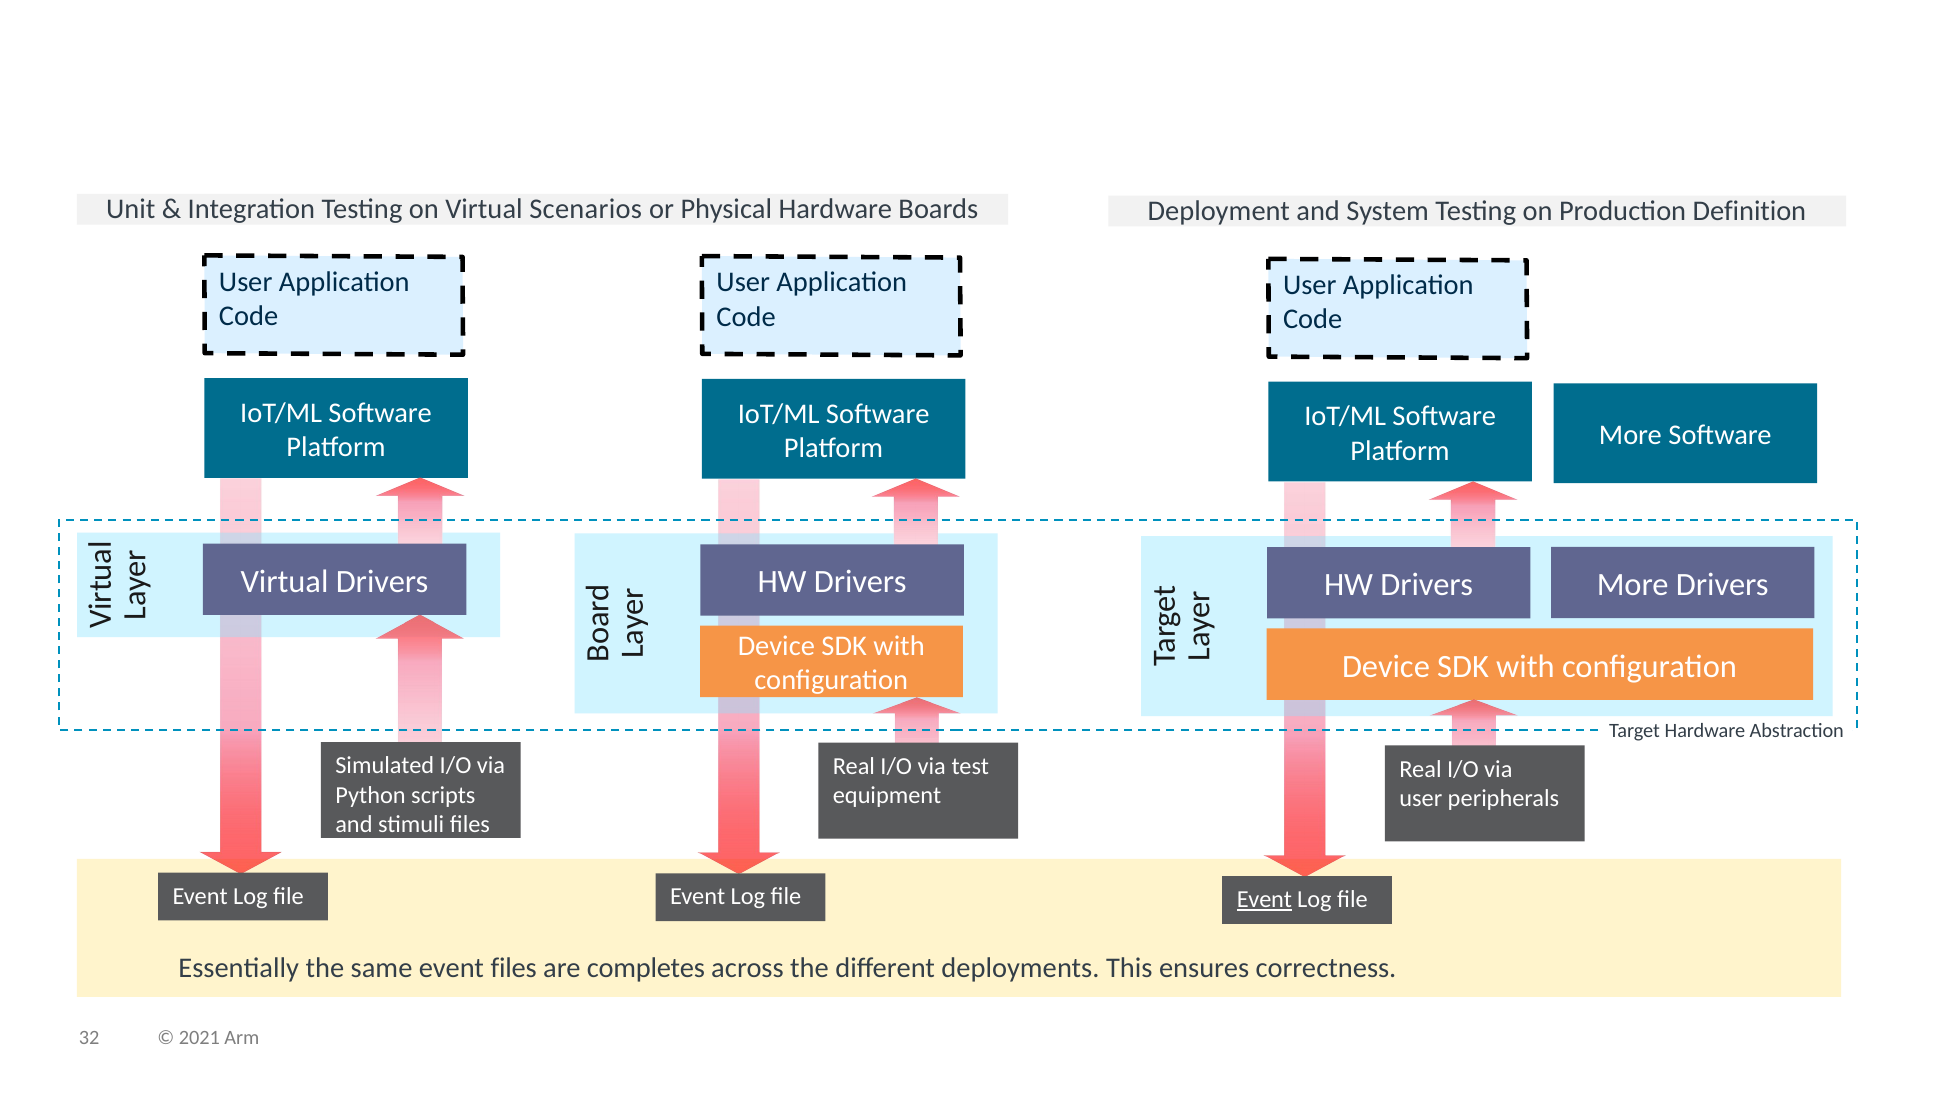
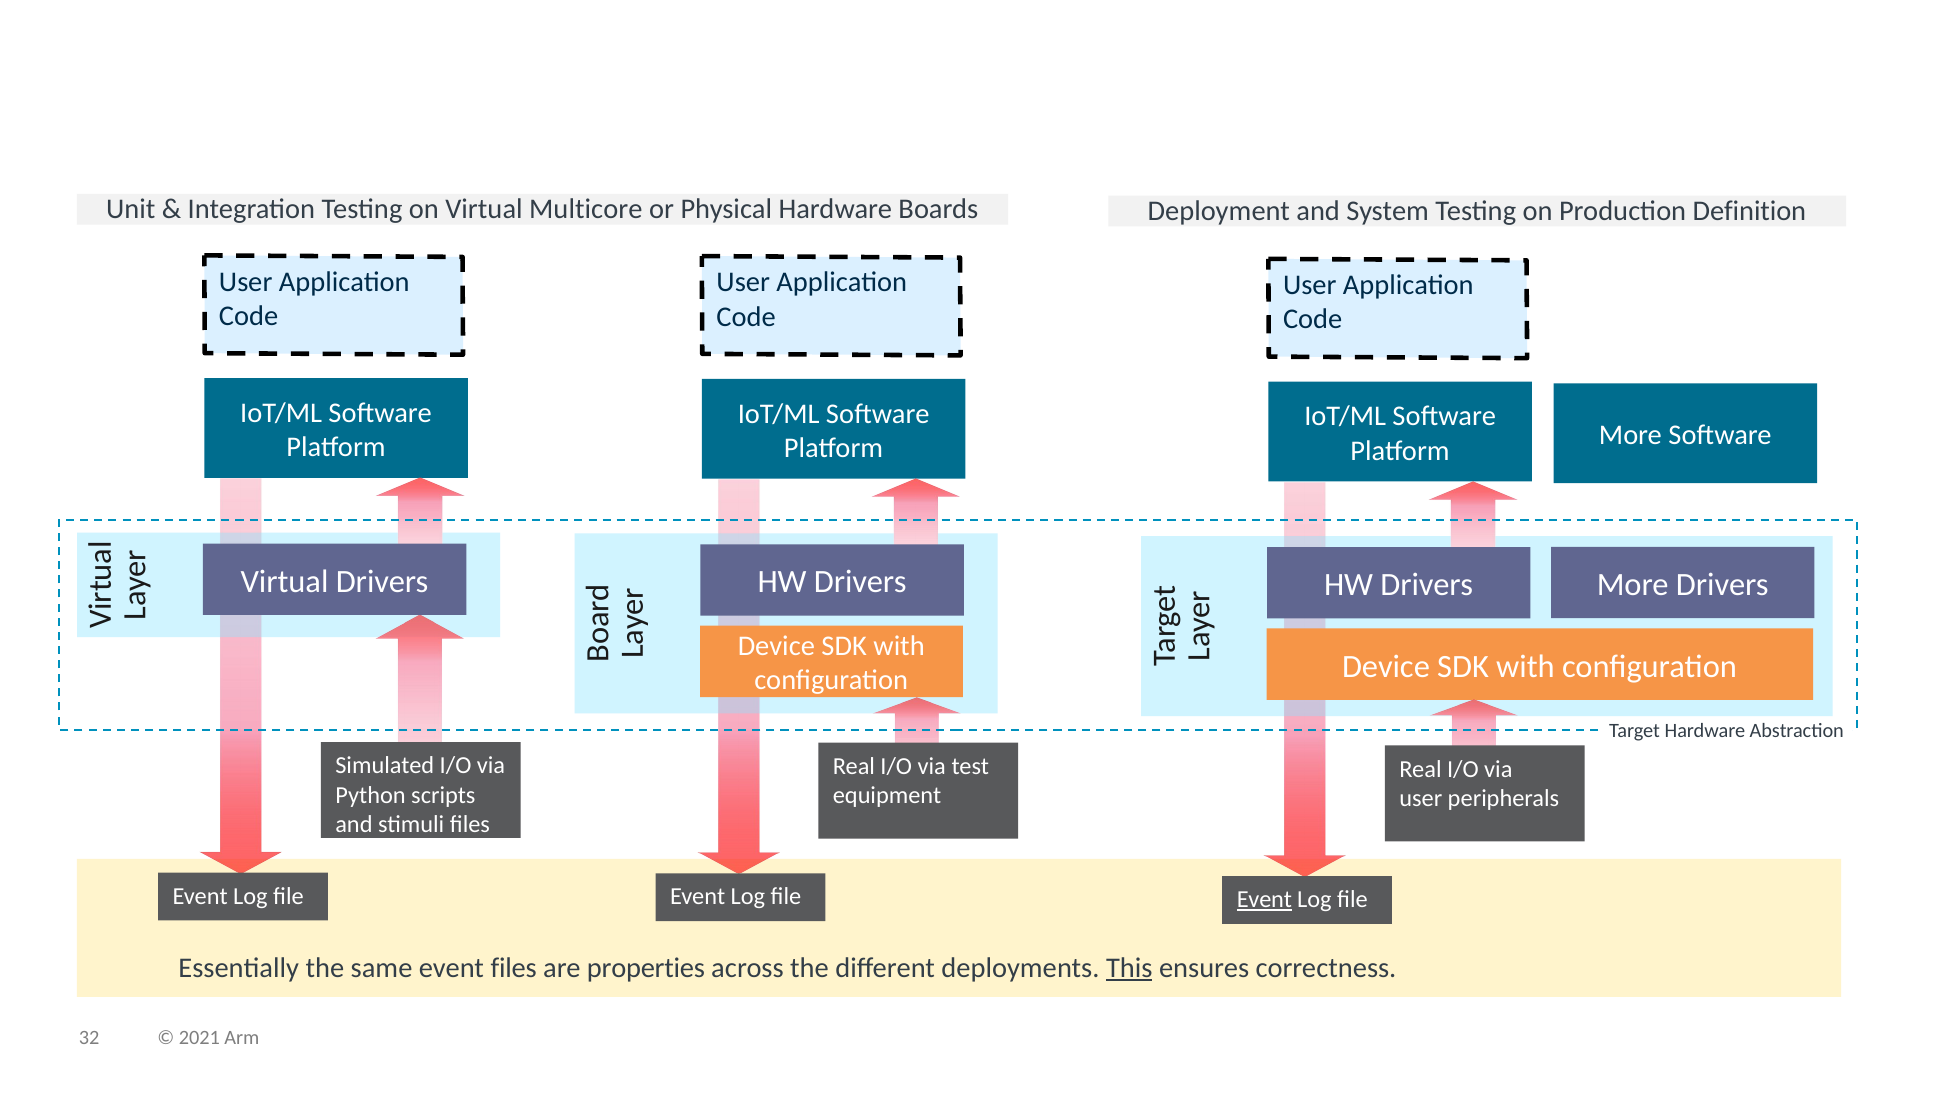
Scenarios: Scenarios -> Multicore (586, 209)
completes: completes -> properties (646, 968)
This underline: none -> present (1129, 968)
